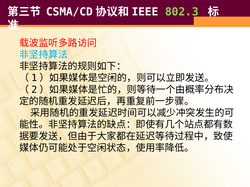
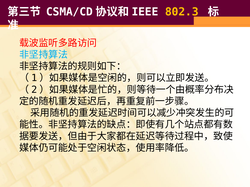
802.3 colour: light green -> yellow (182, 12)
